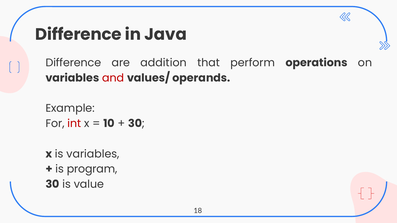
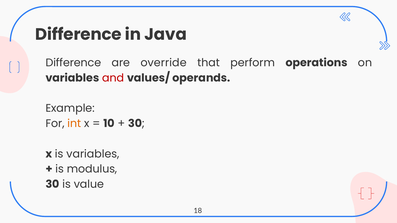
addition: addition -> override (164, 63)
int colour: red -> orange (74, 124)
program: program -> modulus (92, 169)
